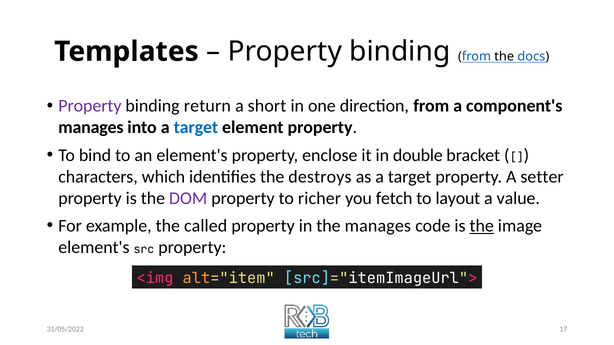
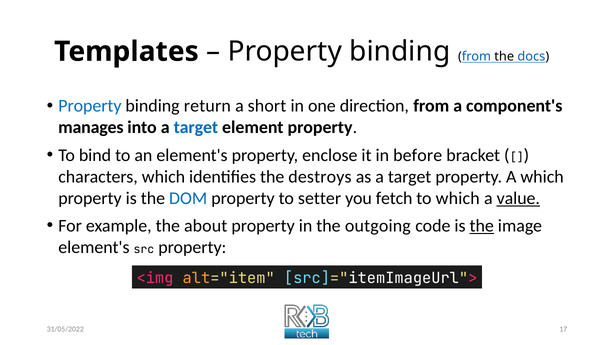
Property colour: purple -> blue (90, 106)
double: double -> before (418, 155)
A setter: setter -> which (542, 177)
DOM colour: purple -> blue (188, 198)
richer: richer -> setter (320, 198)
to layout: layout -> which (458, 198)
value underline: none -> present (518, 198)
called: called -> about (206, 226)
the manages: manages -> outgoing (378, 226)
